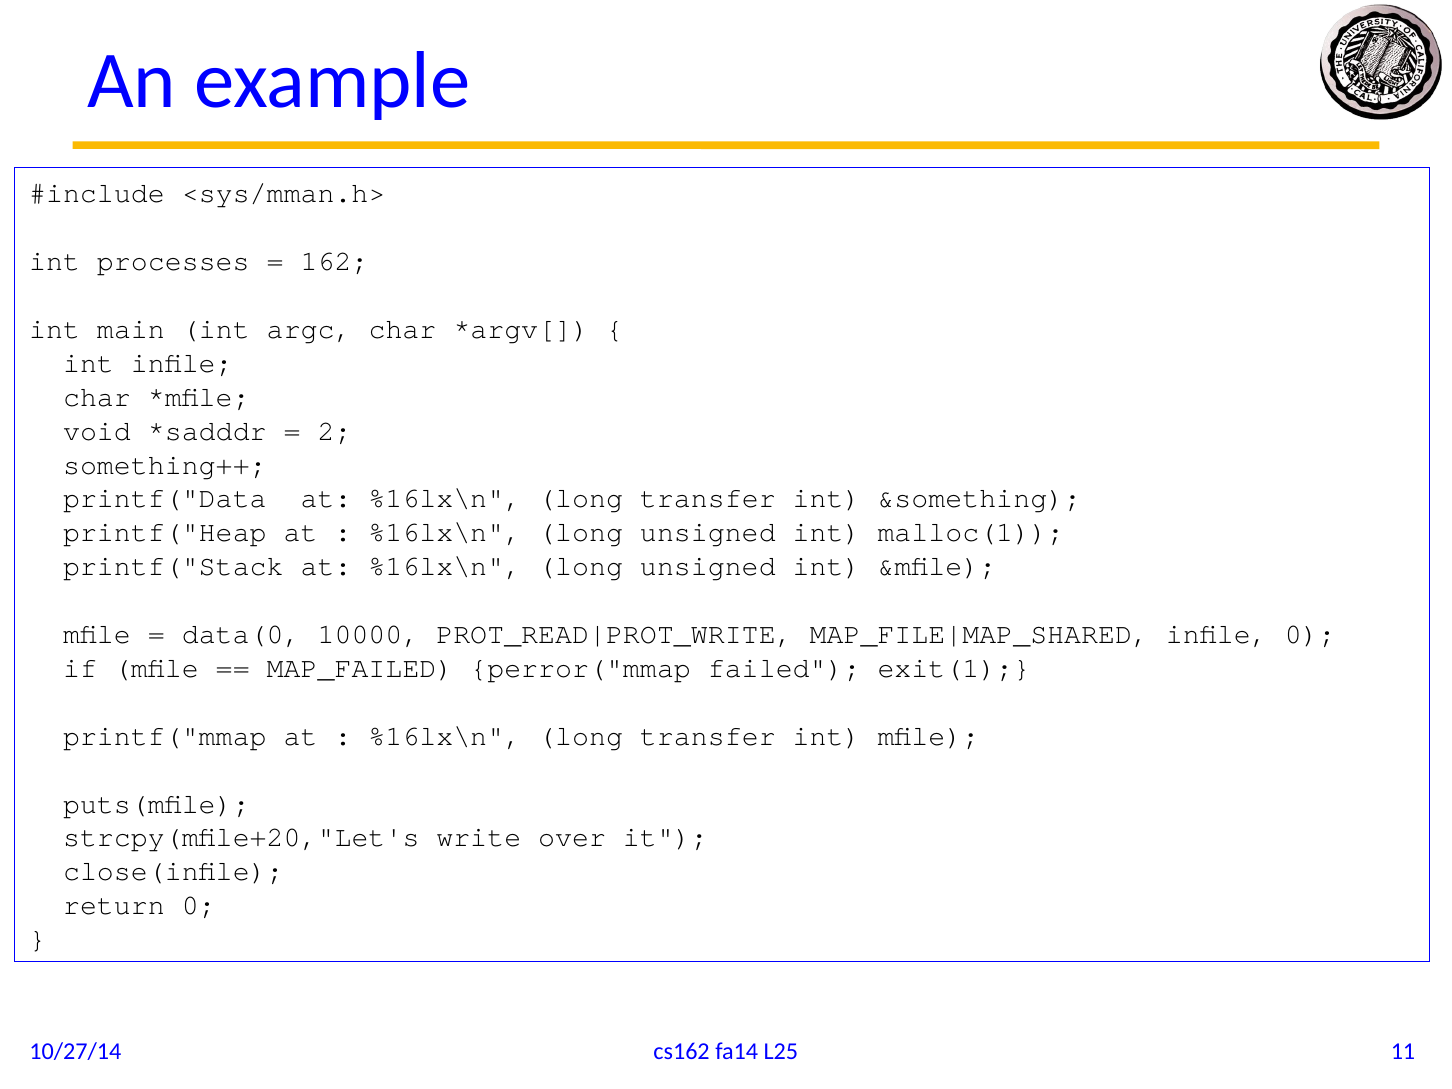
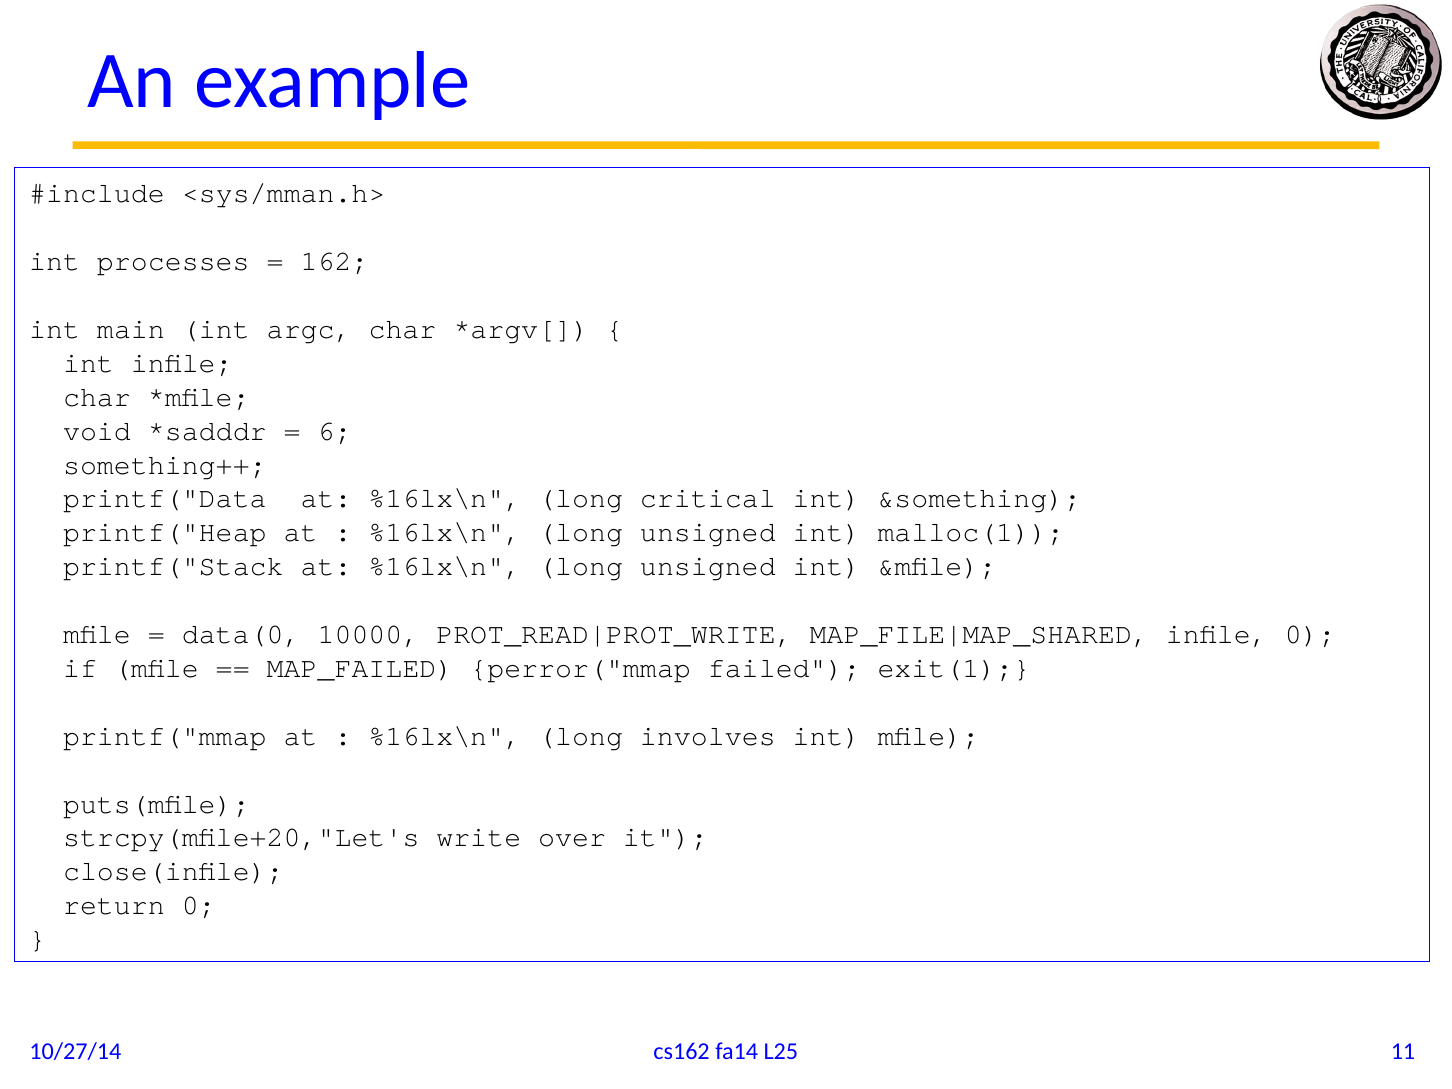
2: 2 -> 6 (335, 431)
at %16lx\n long transfer: transfer -> critical (708, 499)
transfer: transfer -> involves (708, 736)
